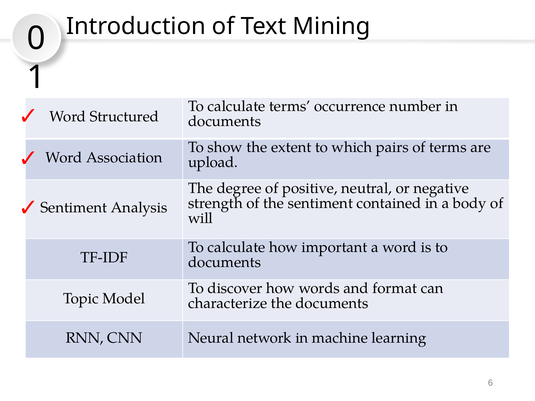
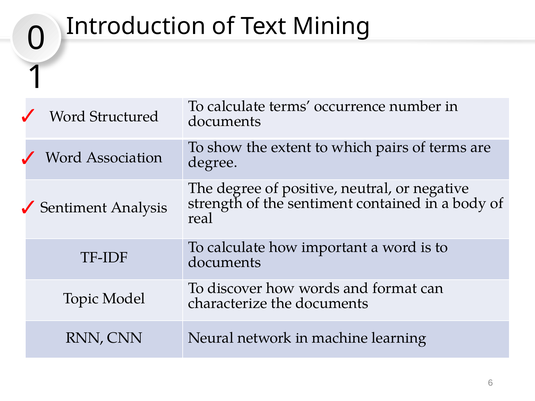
upload: upload -> degree (213, 162)
will: will -> real (200, 218)
